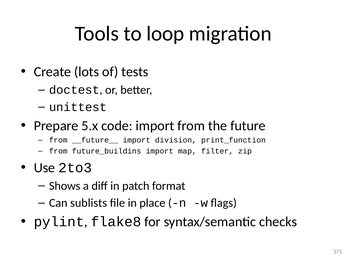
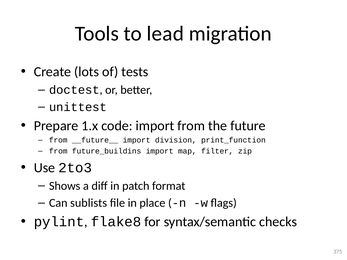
loop: loop -> lead (165, 34)
5.x: 5.x -> 1.x (90, 126)
